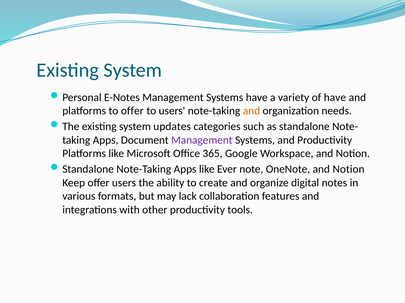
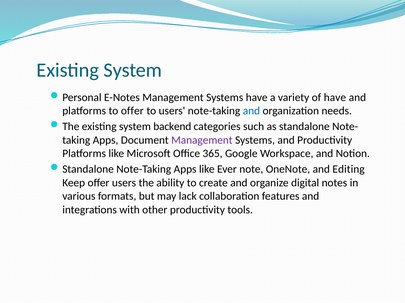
and colour: orange -> blue (251, 111)
updates: updates -> backend (172, 127)
OneNote and Notion: Notion -> Editing (349, 170)
